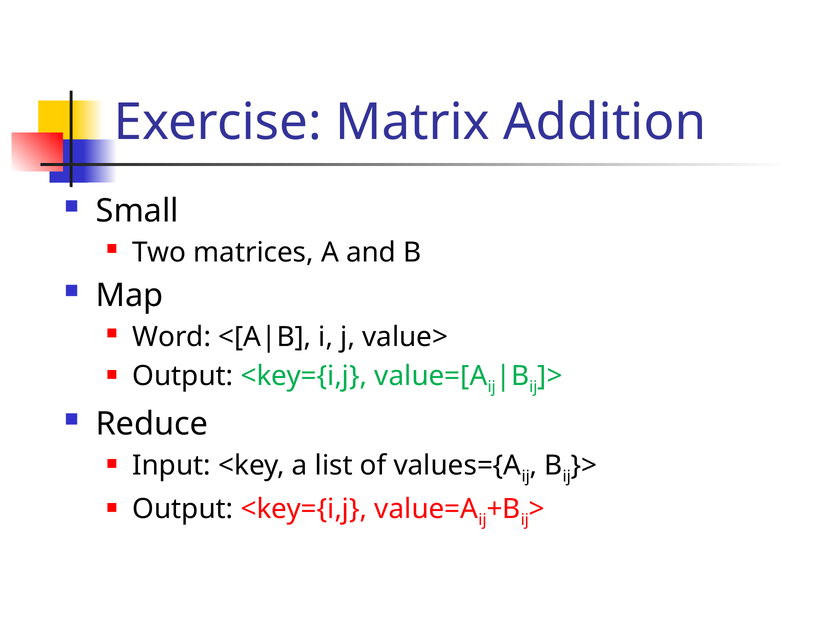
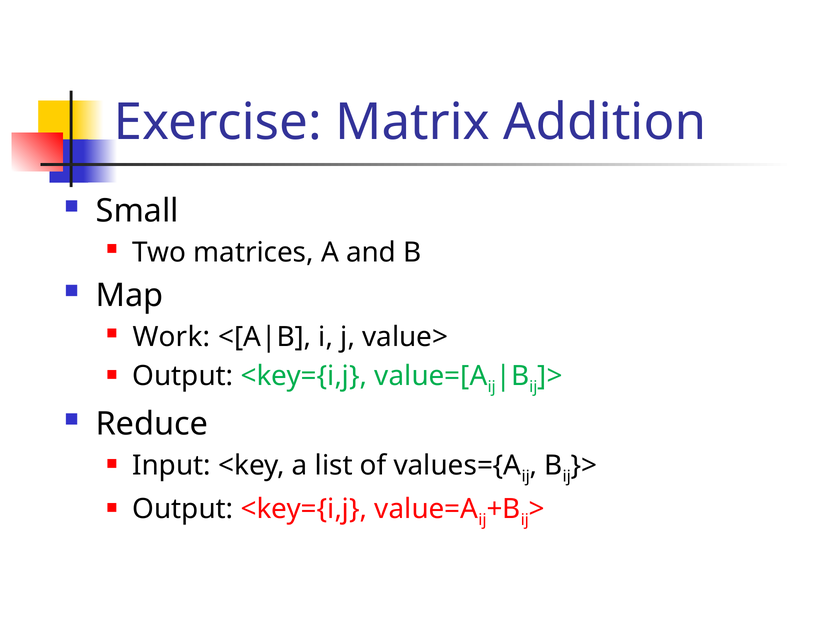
Word: Word -> Work (172, 337)
